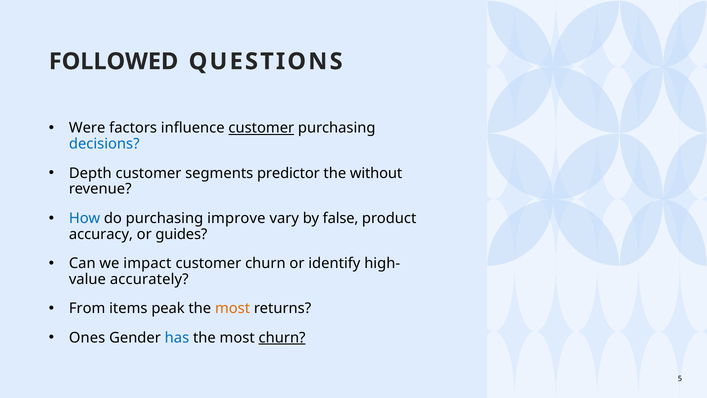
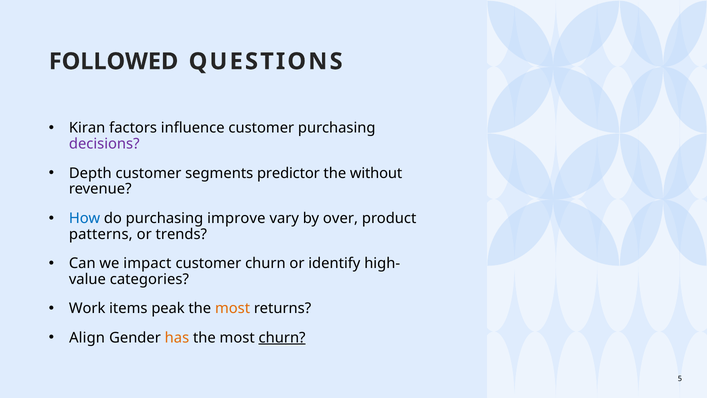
Were: Were -> Kiran (87, 128)
customer underline: present -> none (261, 128)
decisions colour: blue -> purple (104, 144)
false: false -> over (340, 218)
accuracy: accuracy -> patterns (101, 234)
guides: guides -> trends (181, 234)
accurately: accurately -> categories (149, 279)
From: From -> Work (87, 308)
Ones: Ones -> Align (87, 337)
has colour: blue -> orange (177, 337)
